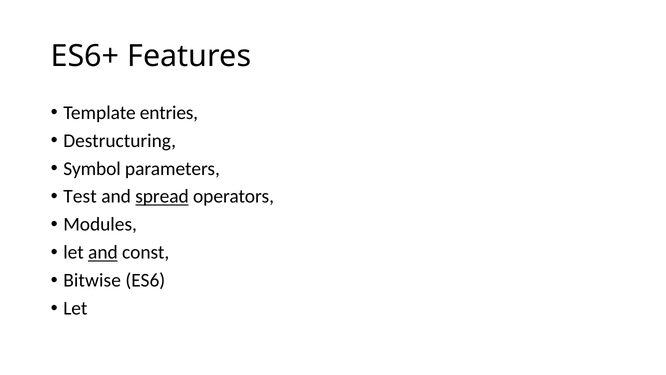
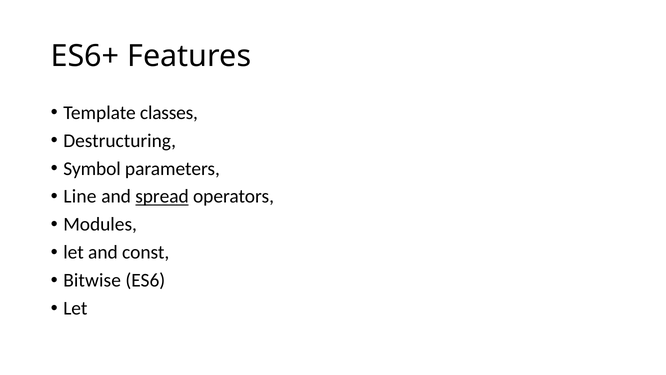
entries: entries -> classes (169, 113)
Test: Test -> Line (80, 196)
and underline: present -> none (103, 252)
